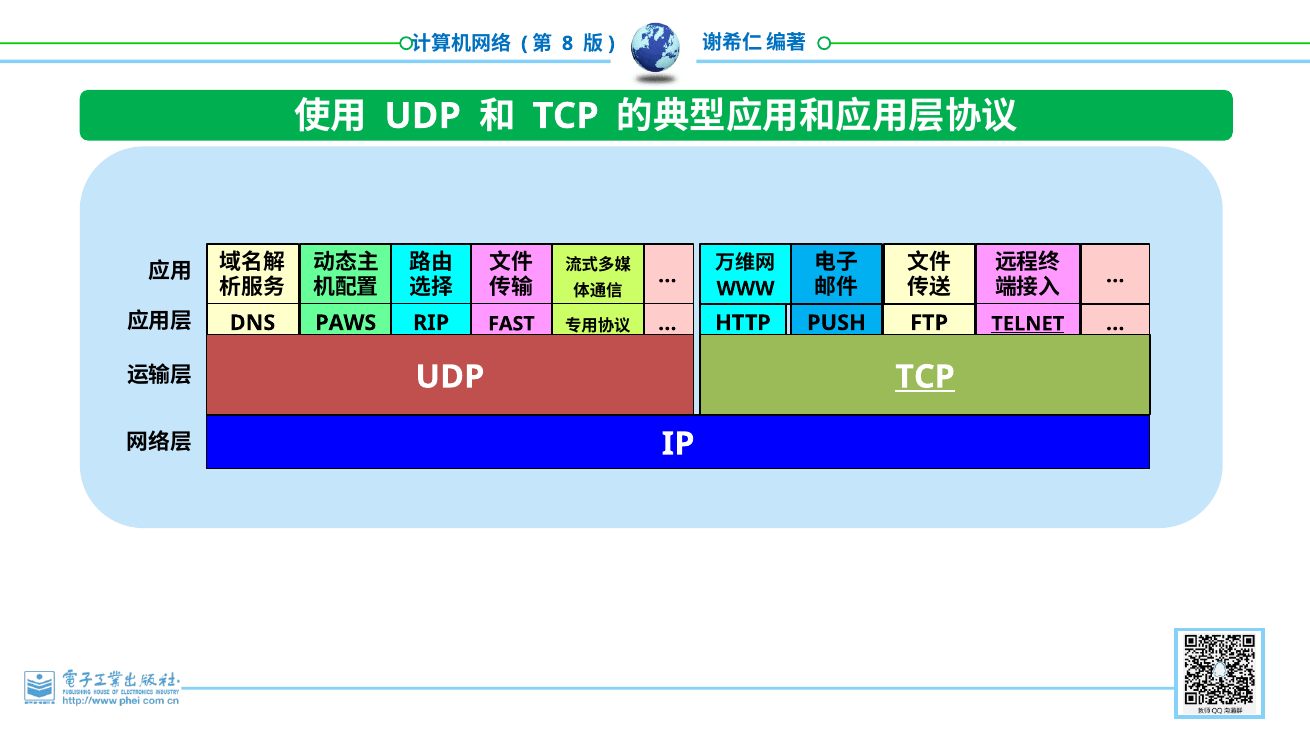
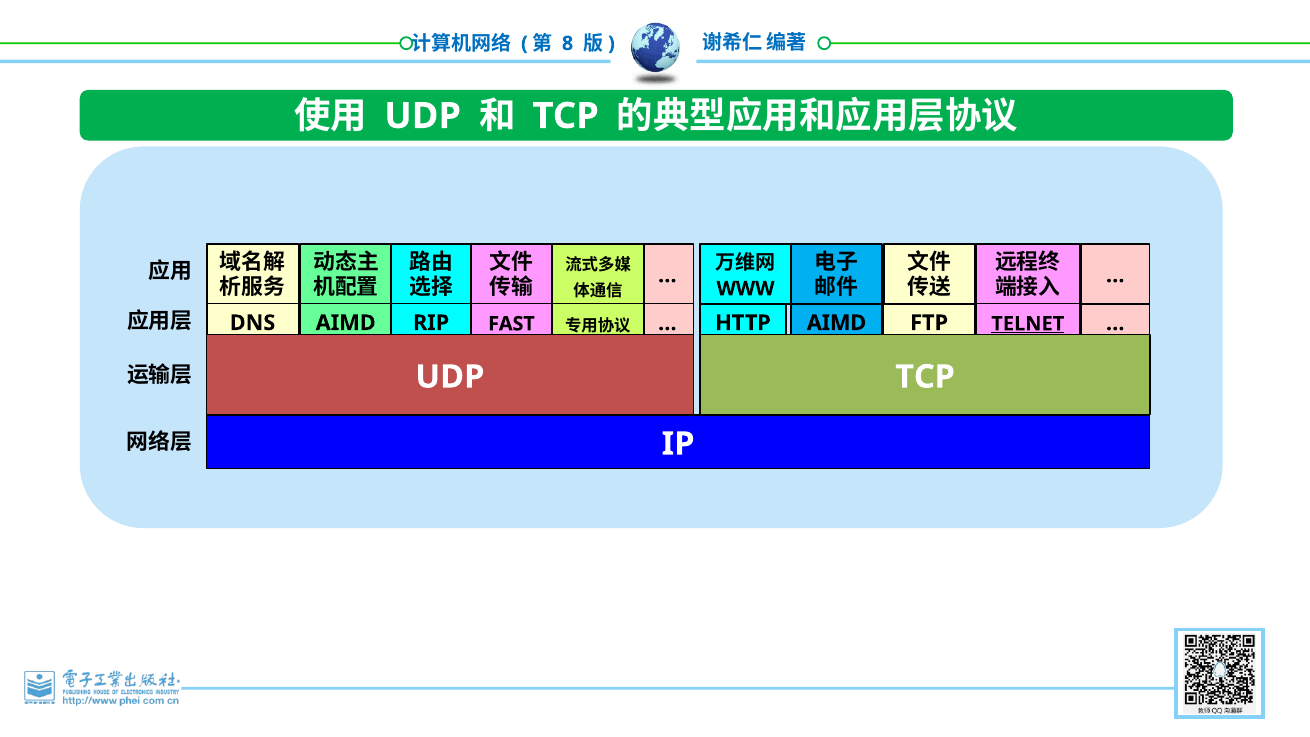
DNS PAWS: PAWS -> AIMD (346, 323)
HTTP PUSH: PUSH -> AIMD (837, 323)
TCP underline: present -> none (925, 377)
